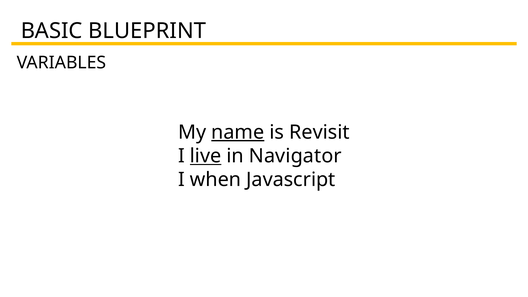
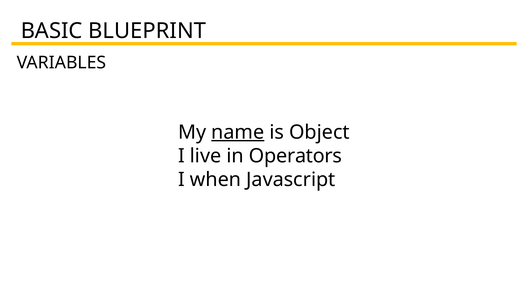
Revisit: Revisit -> Object (319, 132)
live underline: present -> none (206, 156)
Navigator: Navigator -> Operators (295, 156)
